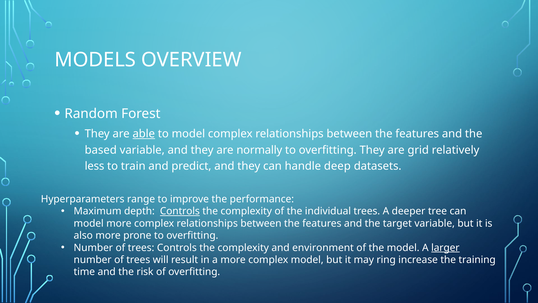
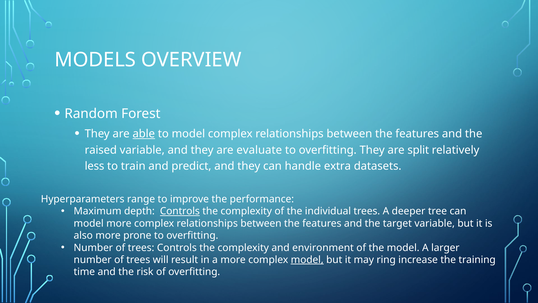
based: based -> raised (101, 150)
normally: normally -> evaluate (259, 150)
grid: grid -> split (418, 150)
deep: deep -> extra (337, 166)
larger underline: present -> none (445, 247)
model underline: none -> present (307, 259)
